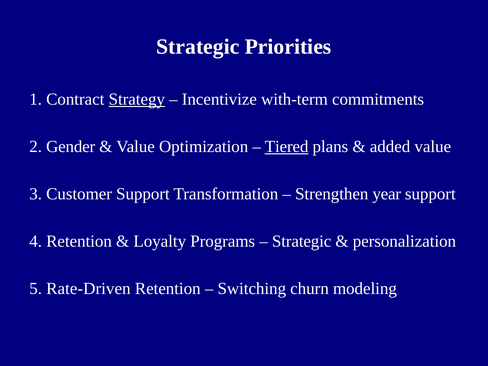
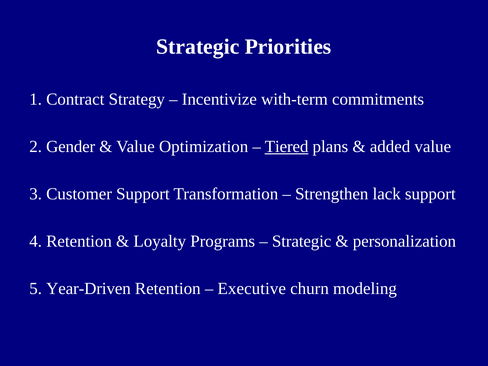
Strategy underline: present -> none (137, 99)
year: year -> lack (387, 194)
Rate-Driven: Rate-Driven -> Year-Driven (88, 289)
Switching: Switching -> Executive (252, 289)
